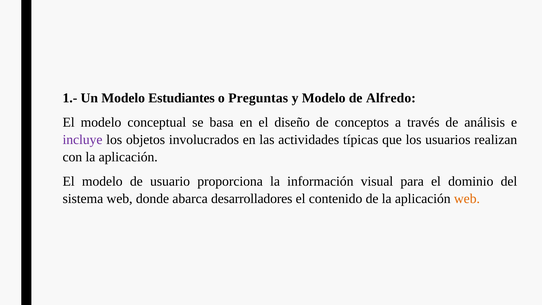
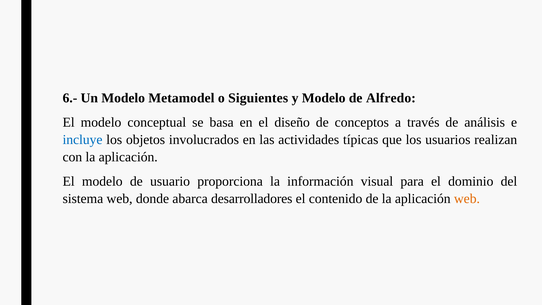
1.-: 1.- -> 6.- (70, 98)
Estudiantes: Estudiantes -> Metamodel (181, 98)
Preguntas: Preguntas -> Siguientes (258, 98)
incluye colour: purple -> blue (83, 140)
